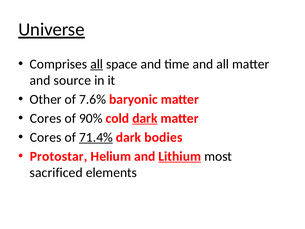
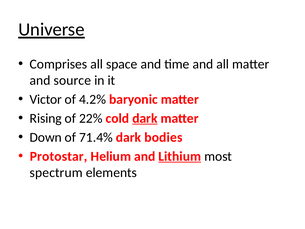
all underline: present -> none (97, 64)
Other: Other -> Victor (46, 99)
7.6%: 7.6% -> 4.2% (93, 99)
Cores: Cores -> Rising (46, 118)
90%: 90% -> 22% (91, 118)
Cores: Cores -> Down (46, 137)
71.4% underline: present -> none (96, 137)
sacrificed: sacrificed -> spectrum (56, 172)
